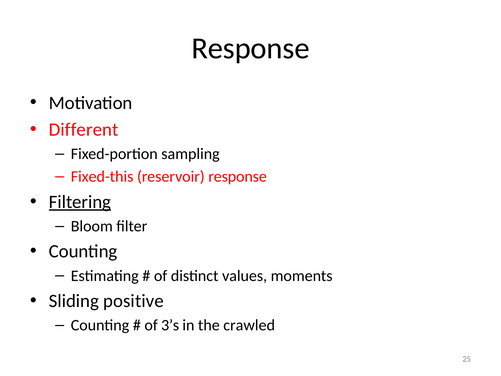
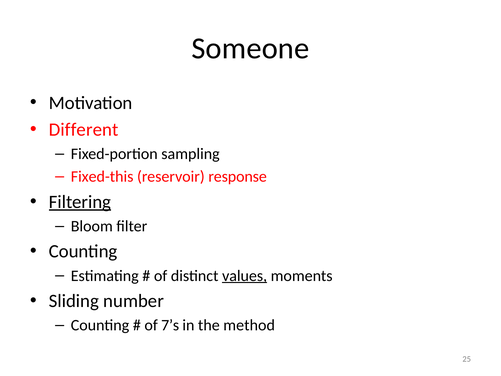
Response: Response -> Someone (250, 48)
values underline: none -> present (245, 276)
positive: positive -> number (134, 301)
3’s: 3’s -> 7’s (170, 325)
crawled: crawled -> method (249, 325)
